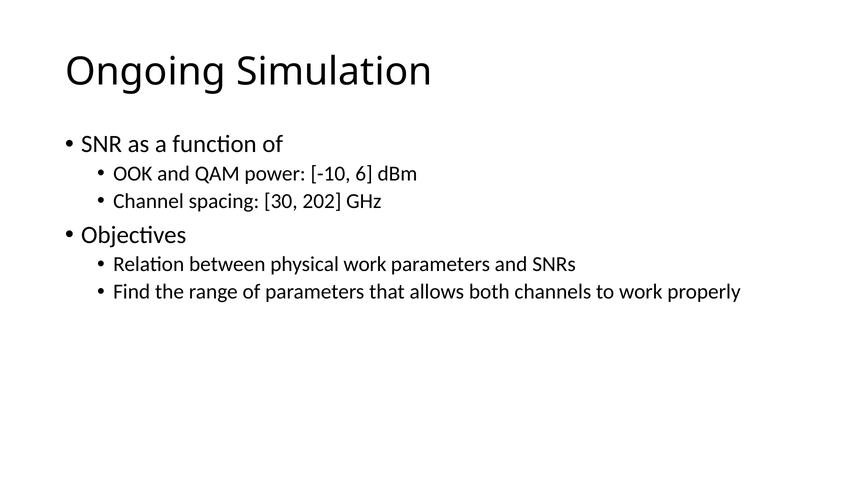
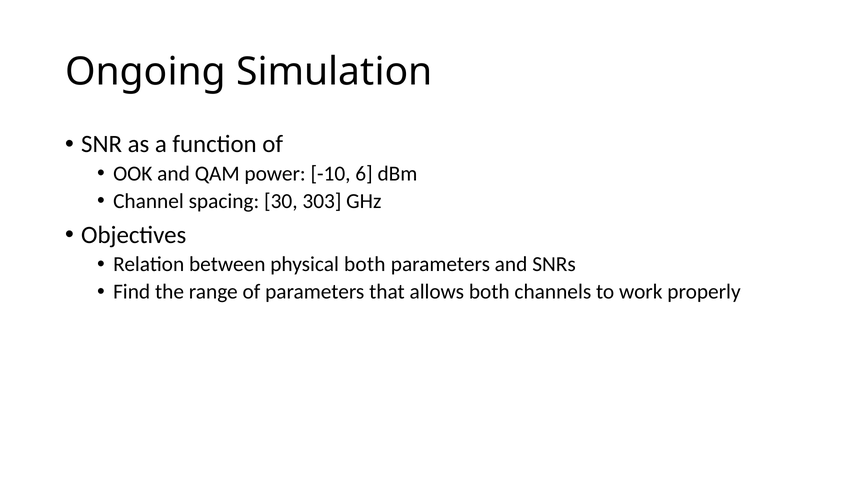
202: 202 -> 303 (322, 201)
physical work: work -> both (365, 265)
